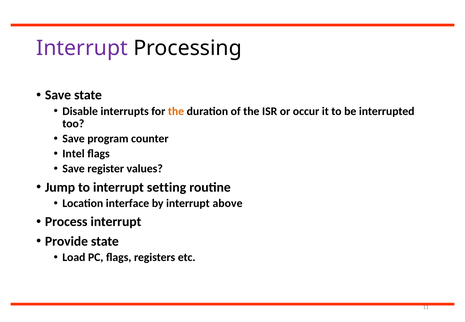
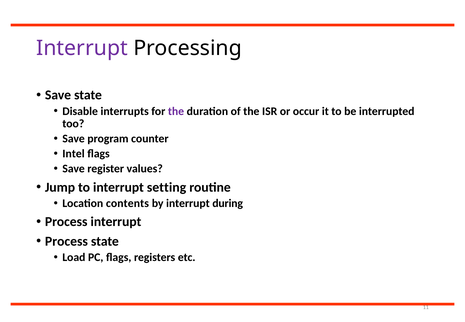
the colour: orange -> purple (176, 111)
interface: interface -> contents (127, 203)
above: above -> during (228, 203)
Provide: Provide -> Process (66, 241)
